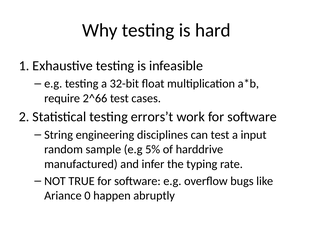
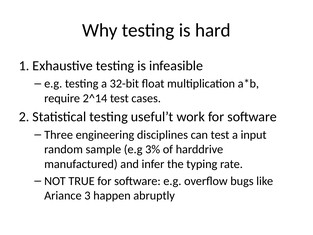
2^66: 2^66 -> 2^14 (95, 98)
errors’t: errors’t -> useful’t (152, 117)
String: String -> Three (59, 135)
5%: 5% -> 3% (153, 149)
0: 0 -> 3 (87, 195)
